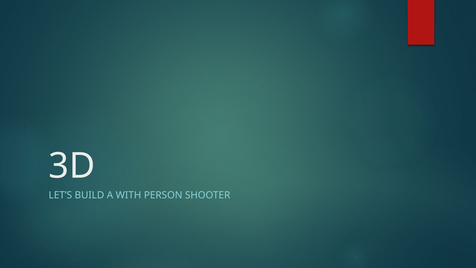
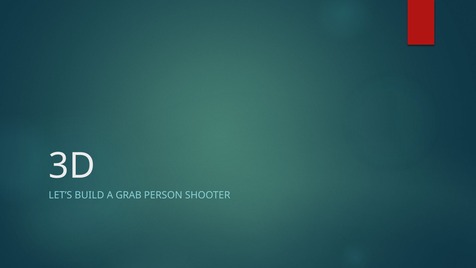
WITH: WITH -> GRAB (129, 195)
